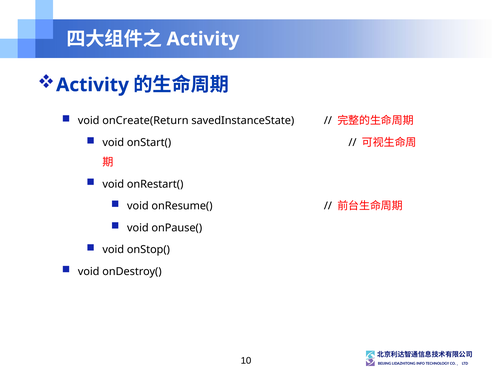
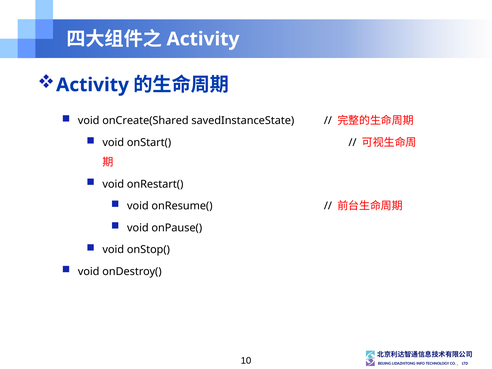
onCreate(Return: onCreate(Return -> onCreate(Shared (145, 121)
